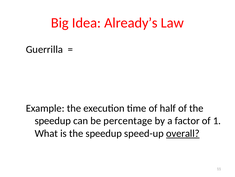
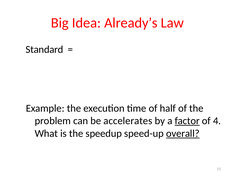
Guerrilla: Guerrilla -> Standard (44, 49)
speedup: speedup -> problem (53, 120)
percentage: percentage -> accelerates (128, 120)
factor underline: none -> present (187, 120)
1: 1 -> 4 (217, 120)
